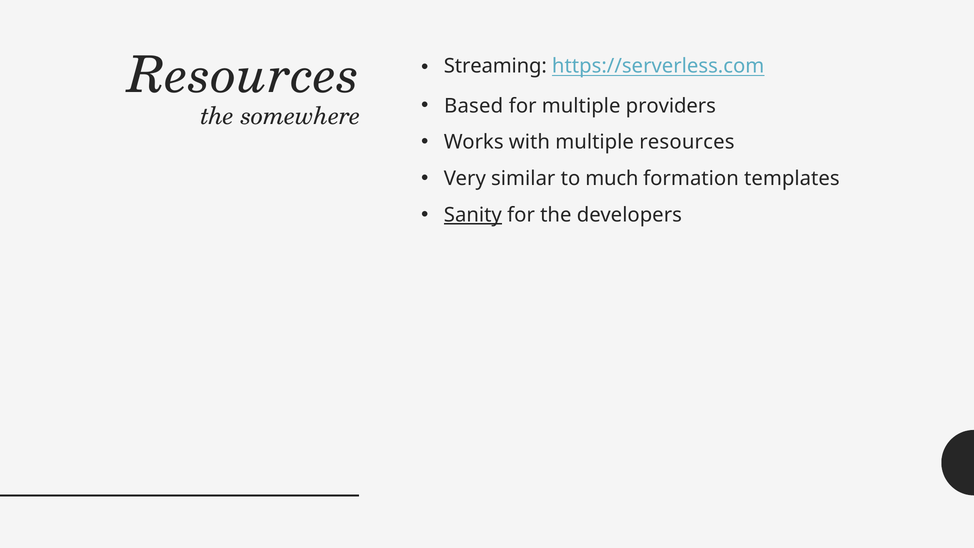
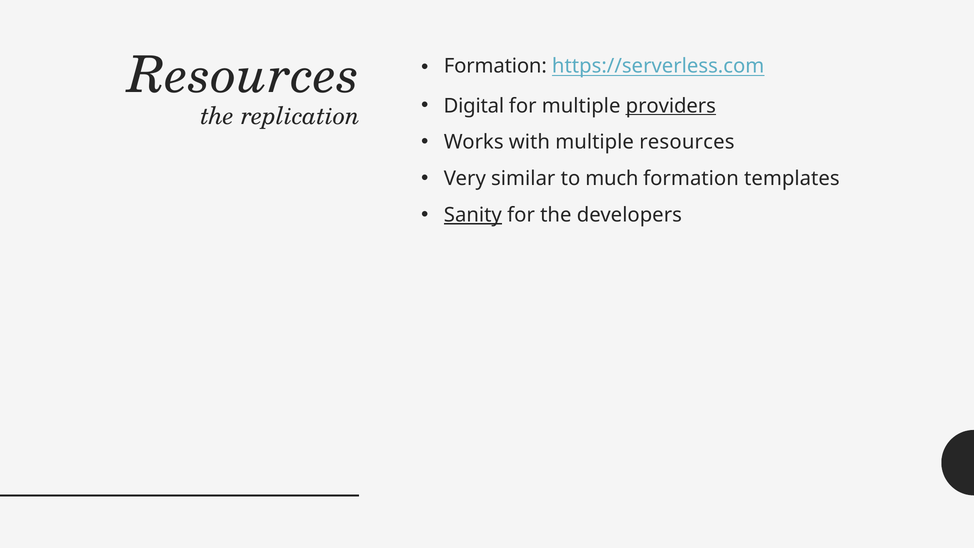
Streaming: Streaming -> Formation (495, 66)
Based: Based -> Digital (474, 106)
providers underline: none -> present (671, 106)
somewhere: somewhere -> replication (301, 116)
